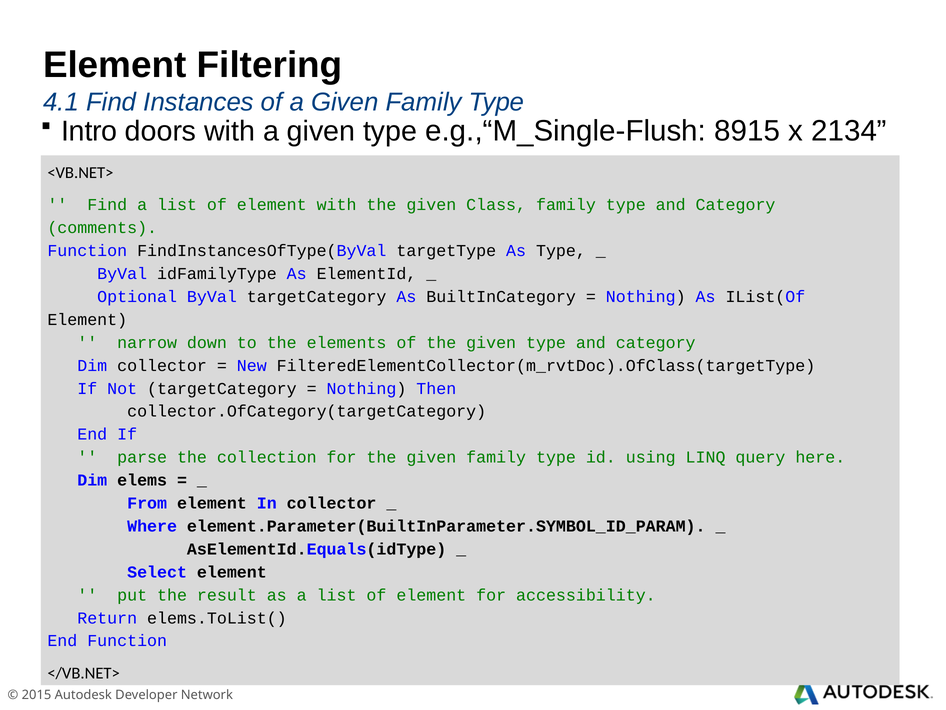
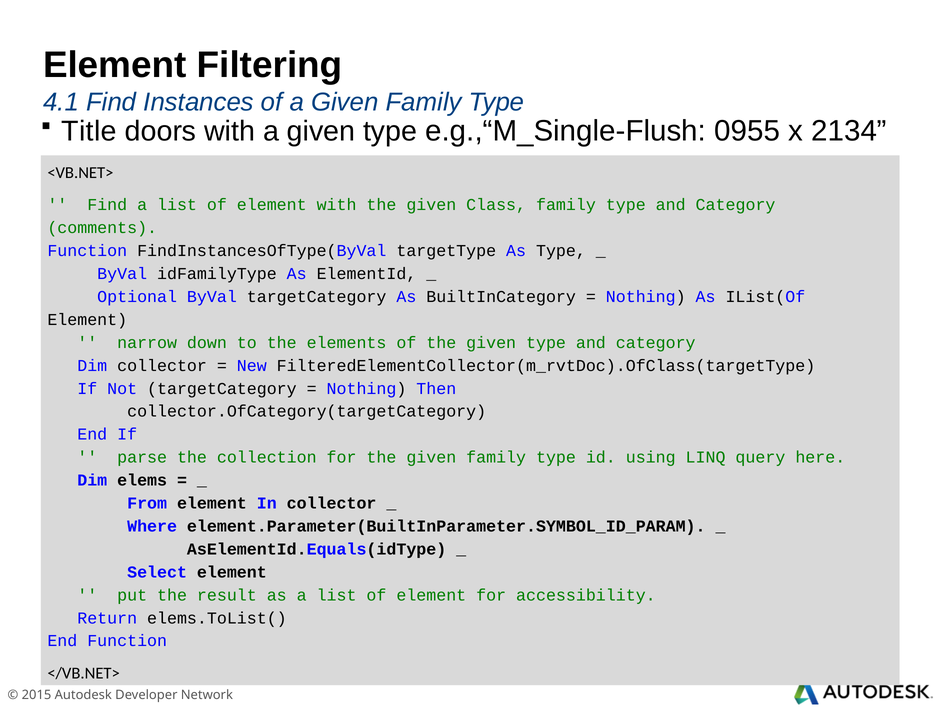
Intro: Intro -> Title (89, 131)
8915: 8915 -> 0955 (747, 131)
